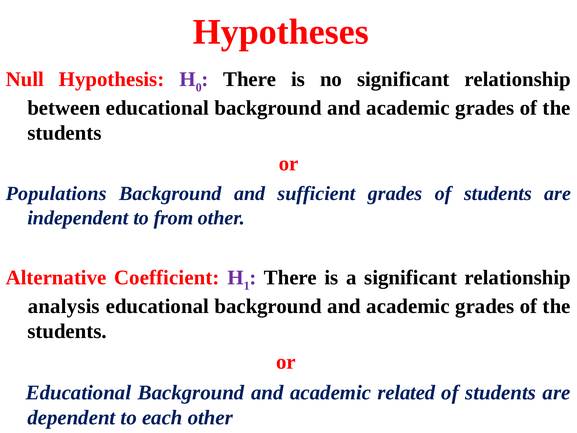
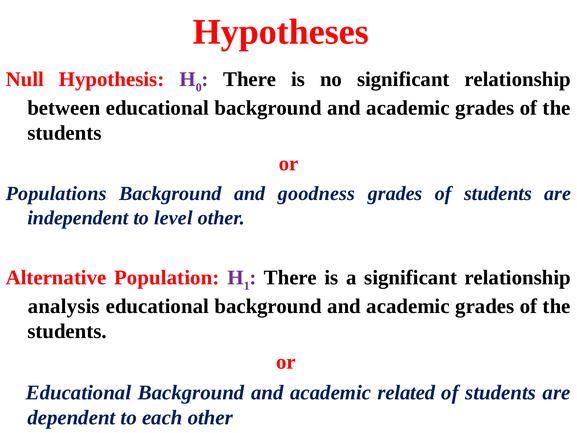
sufficient: sufficient -> goodness (316, 194)
from: from -> level (173, 218)
Coefficient: Coefficient -> Population (167, 278)
